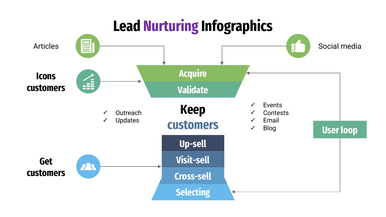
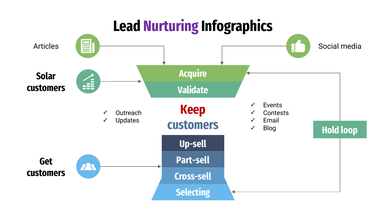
Icons: Icons -> Solar (46, 76)
Keep colour: black -> red (193, 110)
User: User -> Hold (331, 130)
Visit-sell: Visit-sell -> Part-sell (193, 160)
